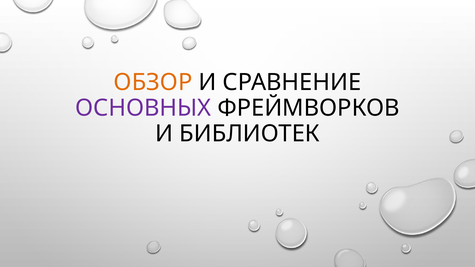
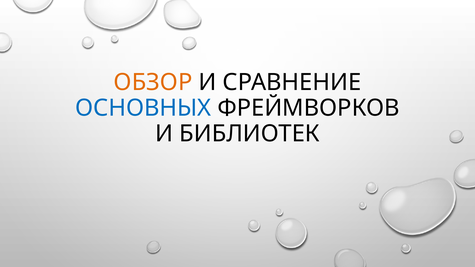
ОСНОВНЫХ colour: purple -> blue (143, 108)
